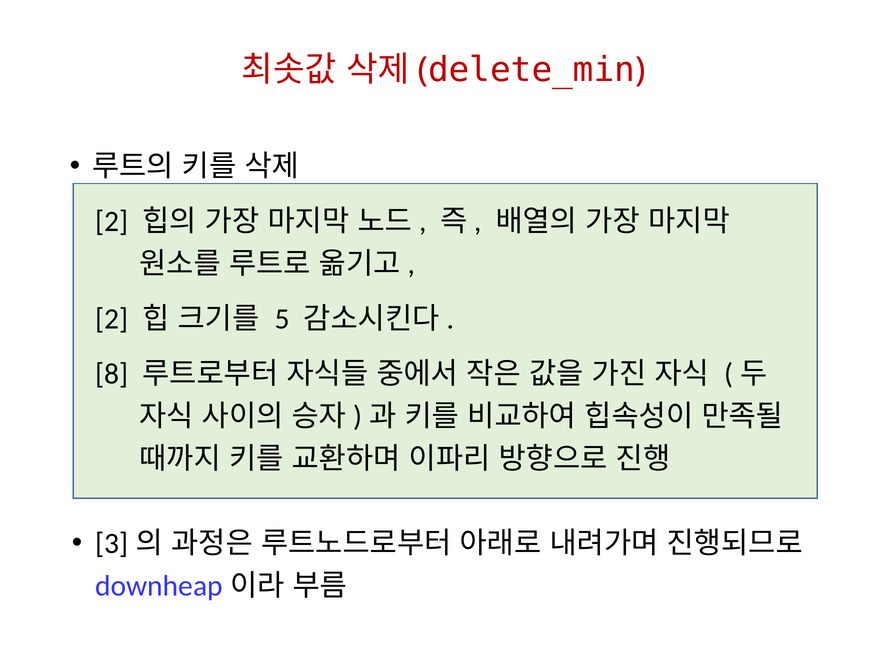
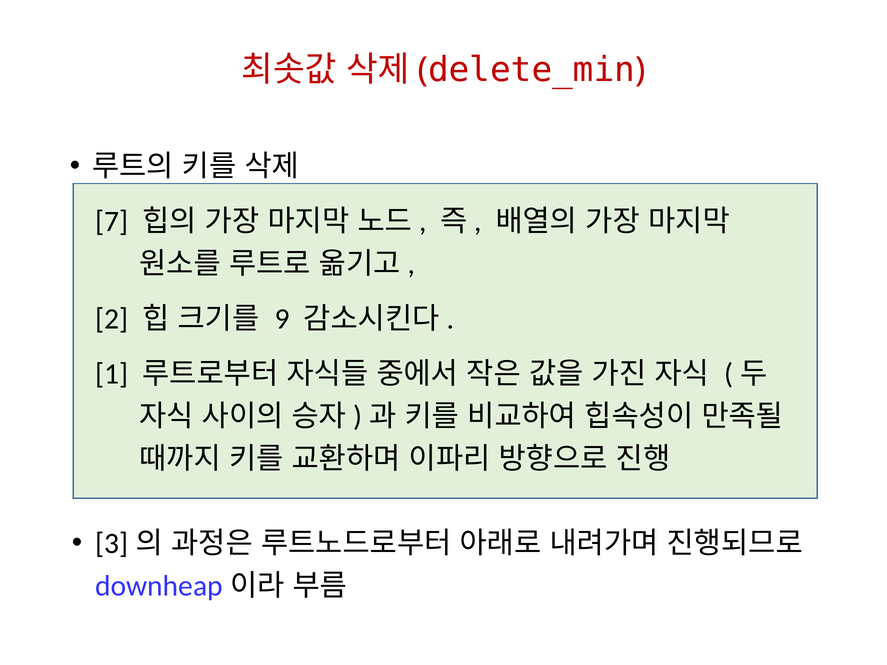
2: 2 -> 7 (112, 222)
5: 5 -> 9 (282, 319)
8: 8 -> 1 (112, 374)
